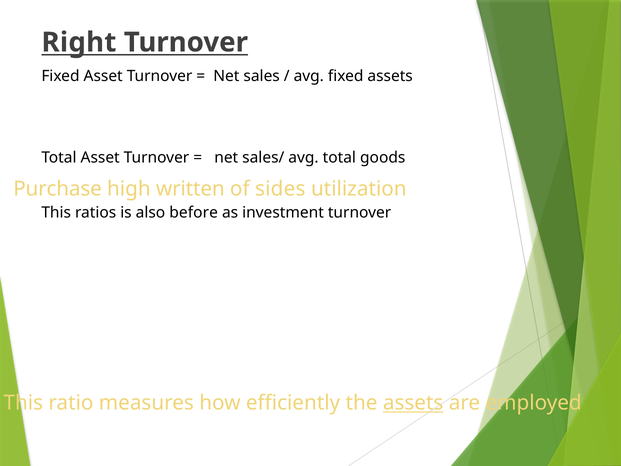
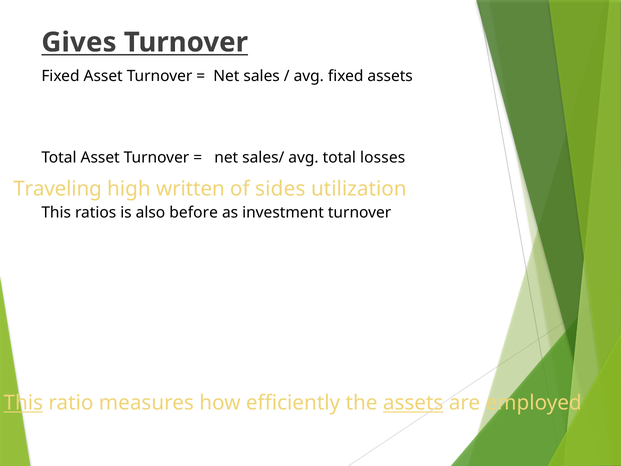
Right: Right -> Gives (79, 42)
goods: goods -> losses (383, 158)
Purchase: Purchase -> Traveling (58, 189)
This underline: none -> present (23, 403)
